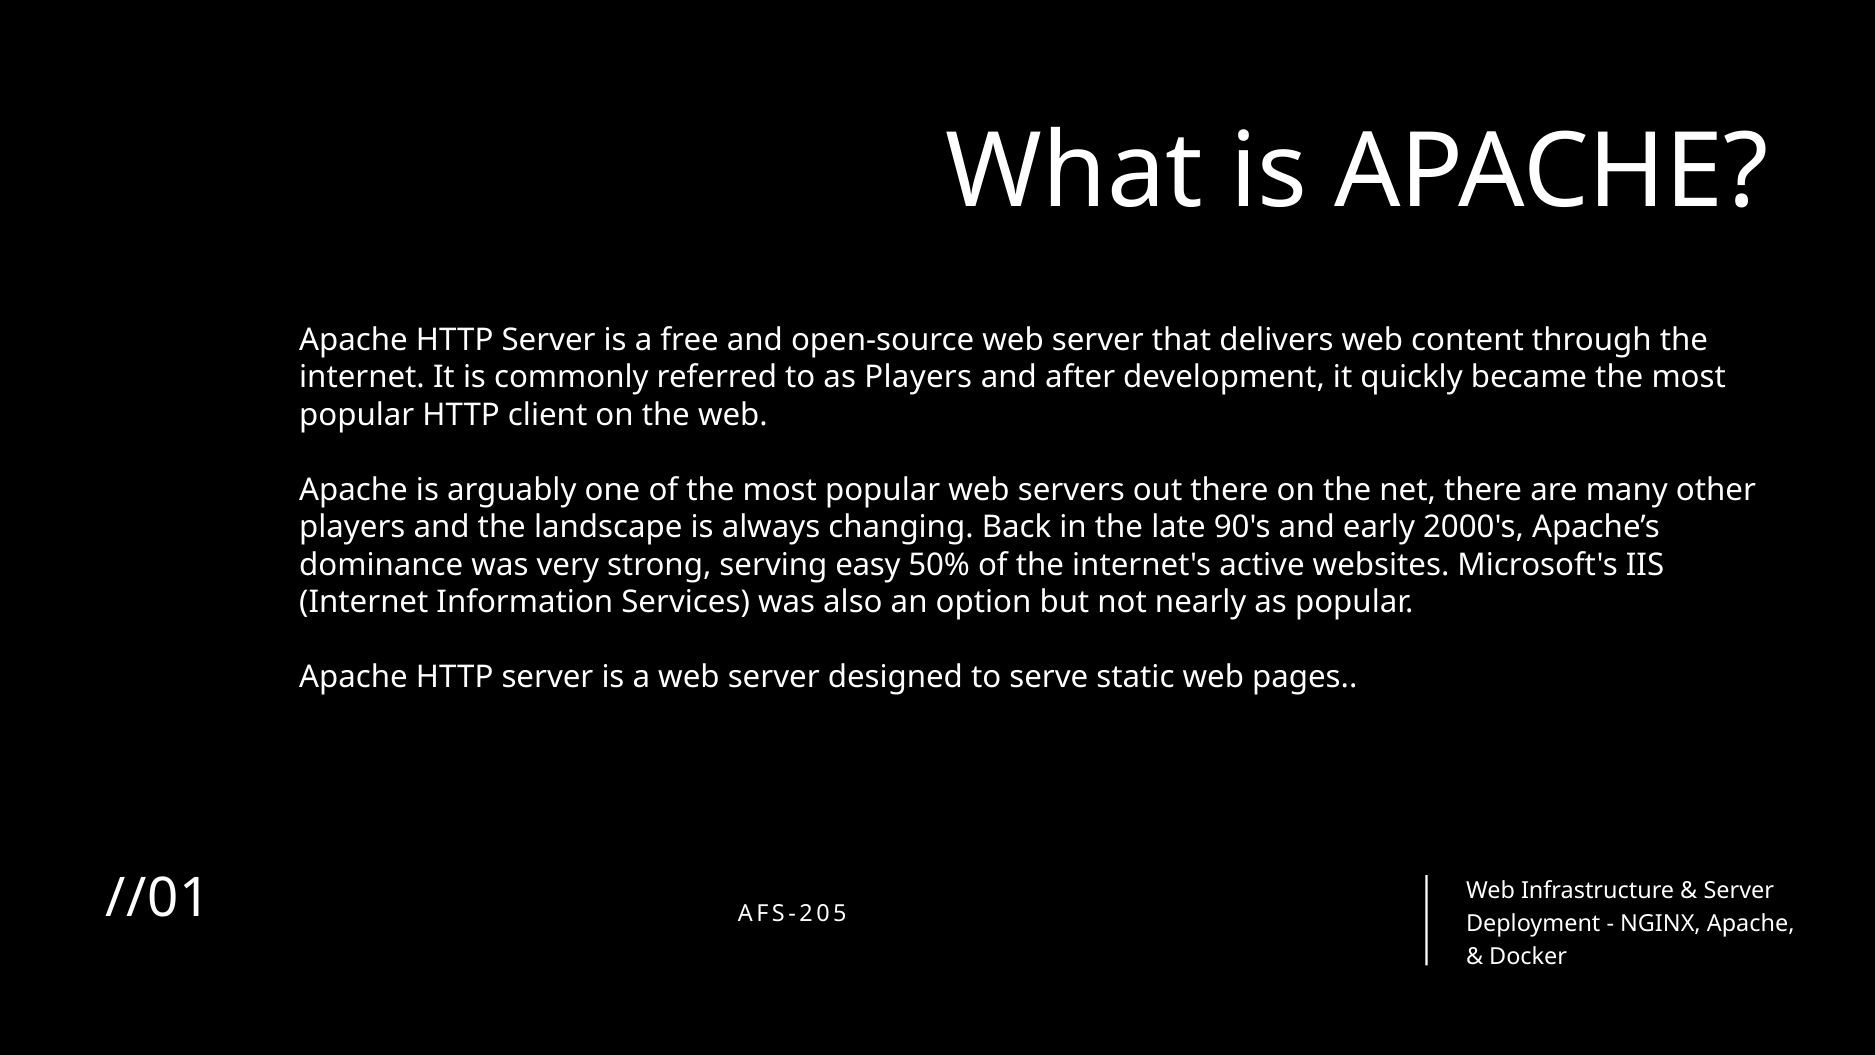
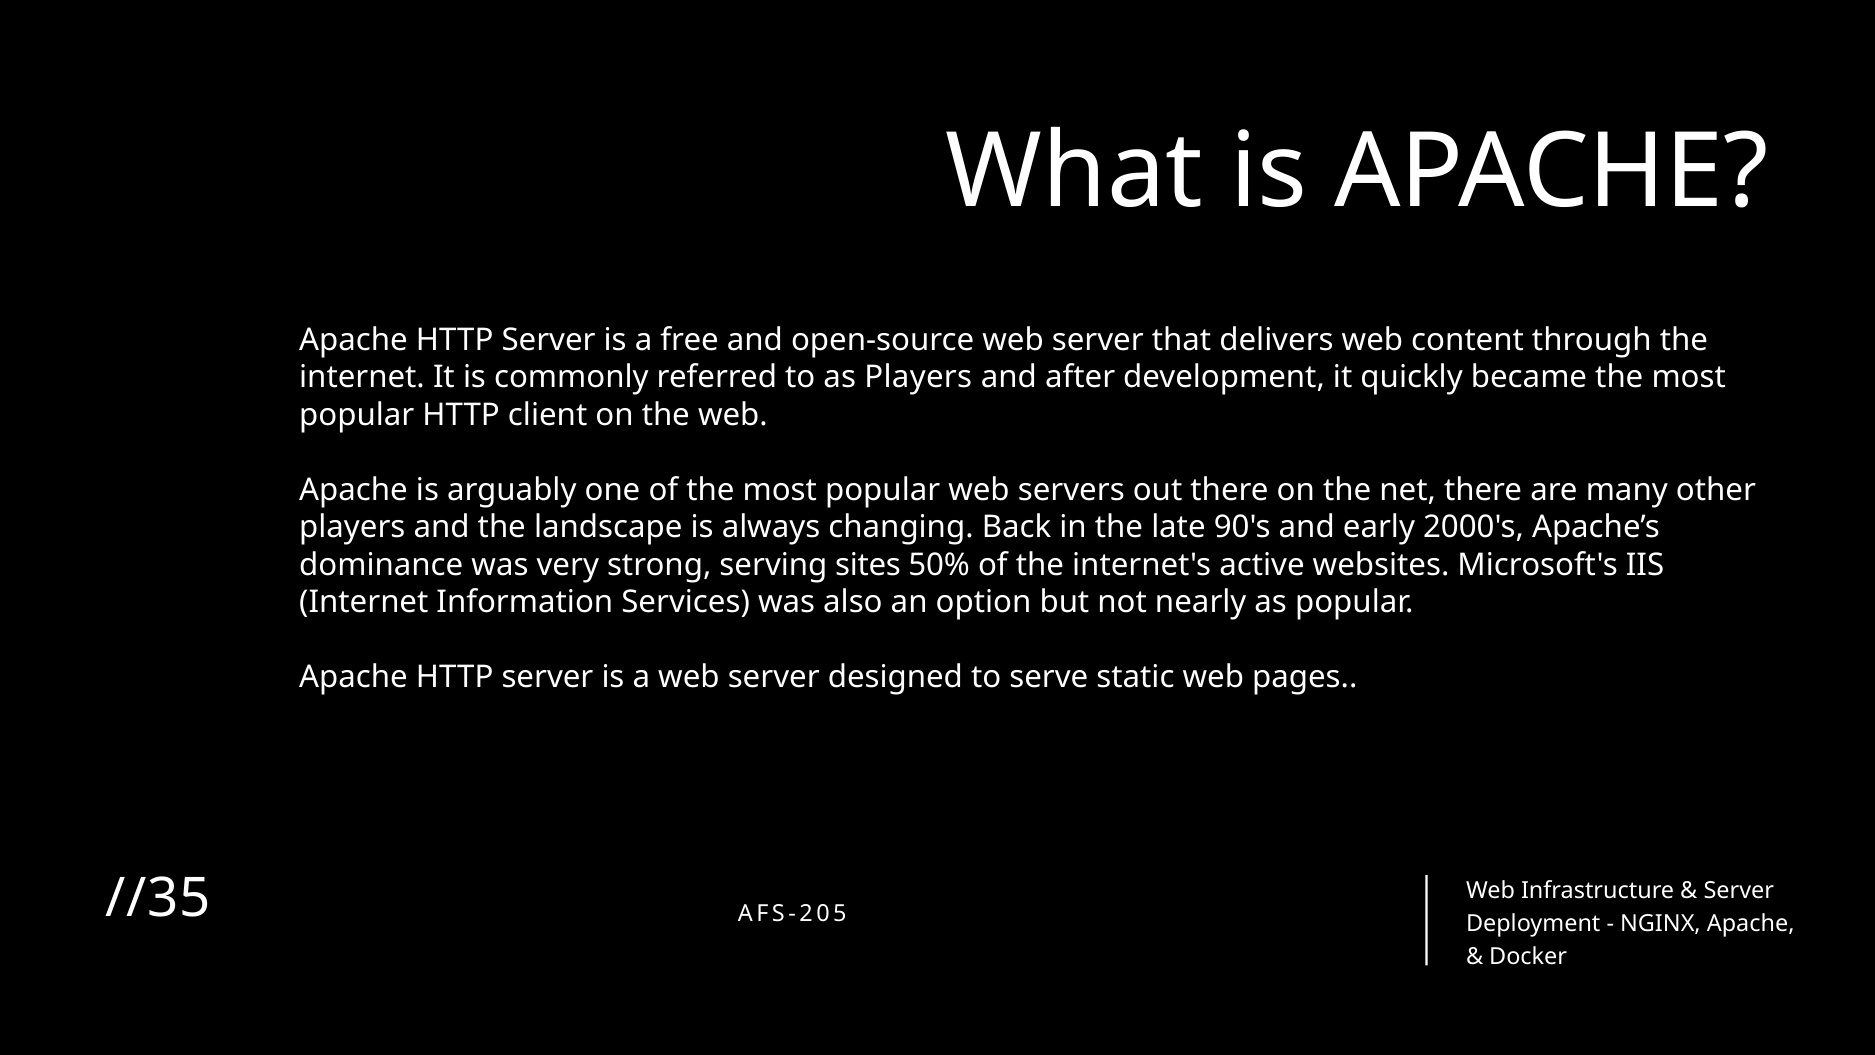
easy: easy -> sites (868, 565)
//01: //01 -> //35 (158, 899)
